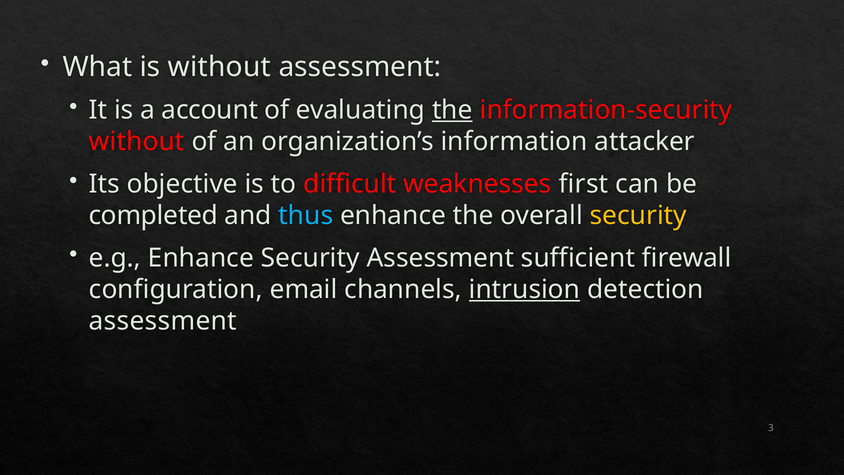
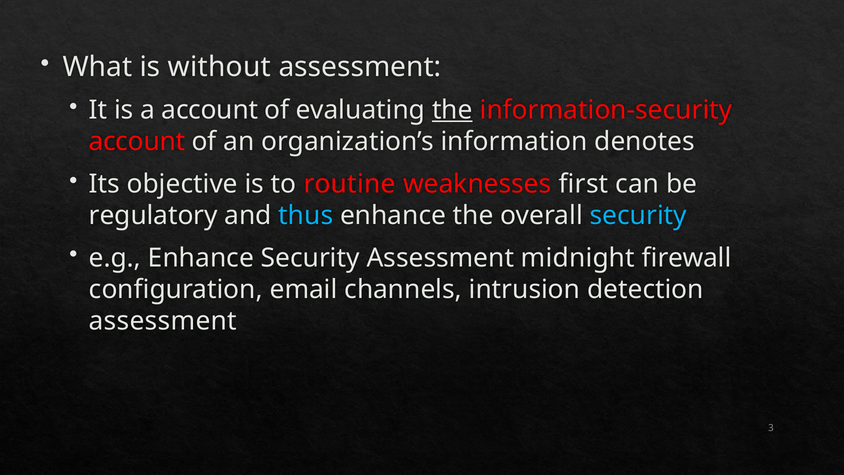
without: without -> account (137, 142)
attacker: attacker -> denotes (645, 142)
difficult: difficult -> routine (350, 184)
completed: completed -> regulatory (153, 216)
security colour: yellow -> light blue (638, 216)
sufficient: sufficient -> midnight (578, 258)
intrusion underline: present -> none (525, 289)
